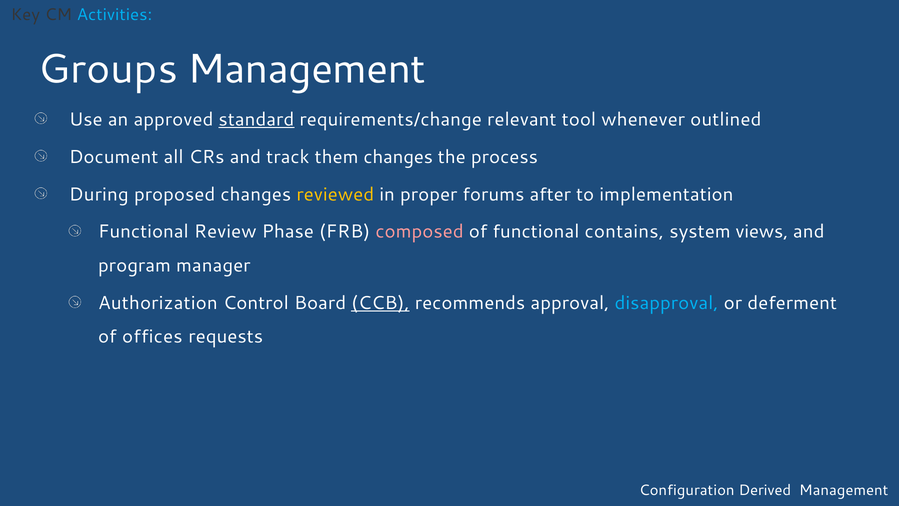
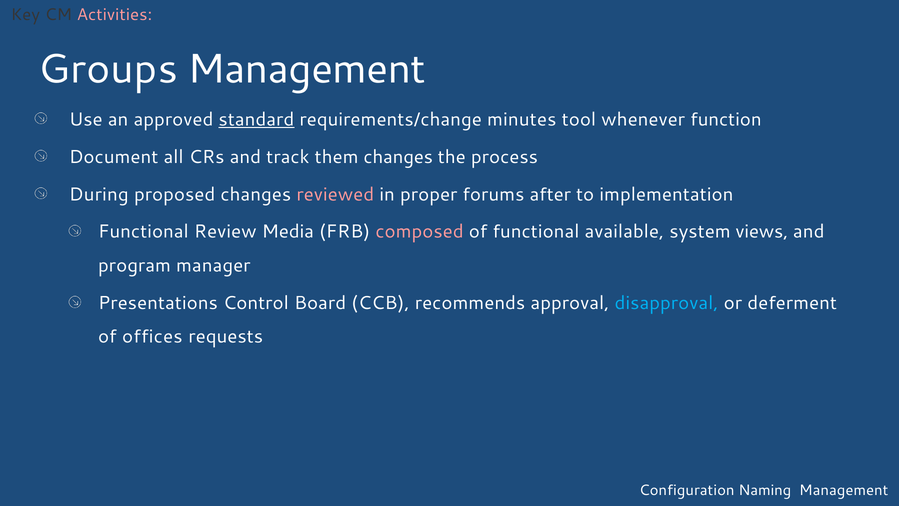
Activities colour: light blue -> pink (114, 15)
relevant: relevant -> minutes (522, 119)
outlined: outlined -> function (726, 119)
reviewed colour: yellow -> pink (335, 194)
Phase: Phase -> Media (288, 232)
contains: contains -> available (624, 232)
Authorization: Authorization -> Presentations (158, 303)
CCB underline: present -> none (380, 303)
Derived: Derived -> Naming (765, 490)
